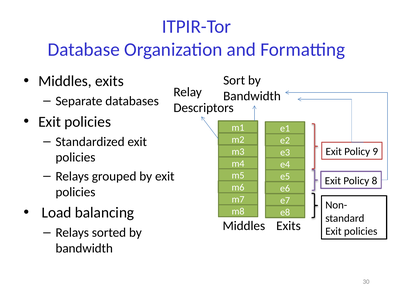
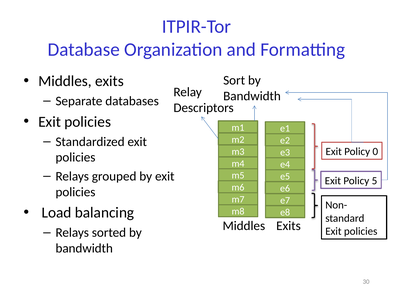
9: 9 -> 0 (375, 151)
8: 8 -> 5 (374, 181)
